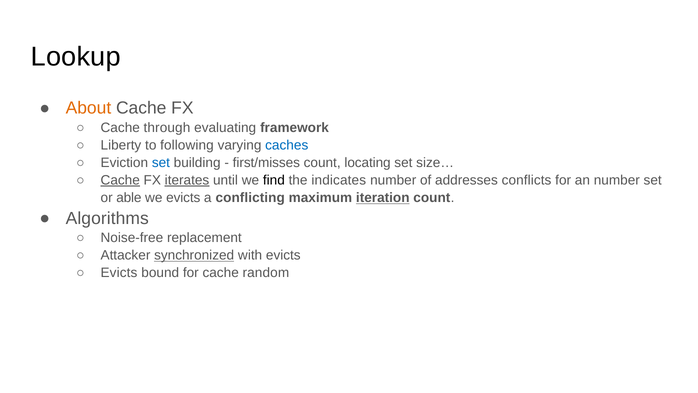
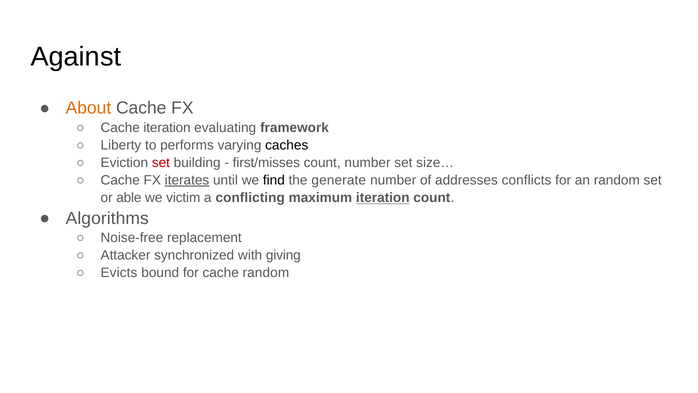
Lookup: Lookup -> Against (76, 57)
Cache through: through -> iteration (167, 128)
following: following -> performs (187, 145)
caches colour: blue -> black (287, 145)
set colour: blue -> red (161, 163)
count locating: locating -> number (368, 163)
Cache underline: present -> none (120, 180)
indicates: indicates -> generate (339, 180)
an number: number -> random (617, 180)
we evicts: evicts -> victim (183, 198)
synchronized underline: present -> none (194, 255)
with evicts: evicts -> giving (283, 255)
